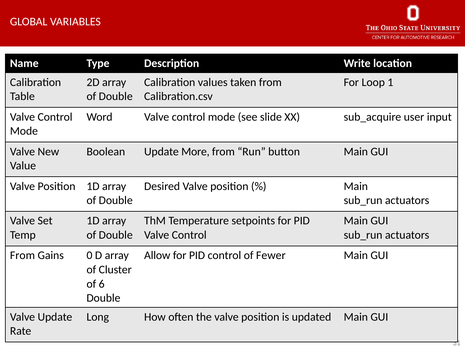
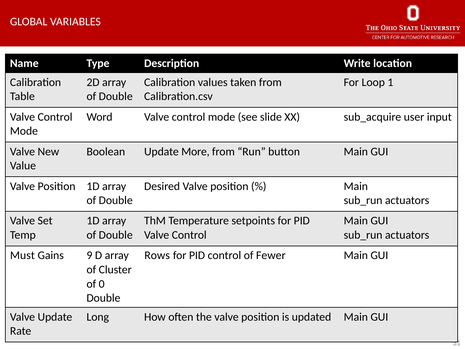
From: From -> Must (22, 255)
0: 0 -> 9 (89, 255)
Allow: Allow -> Rows (157, 255)
6: 6 -> 0 (102, 284)
